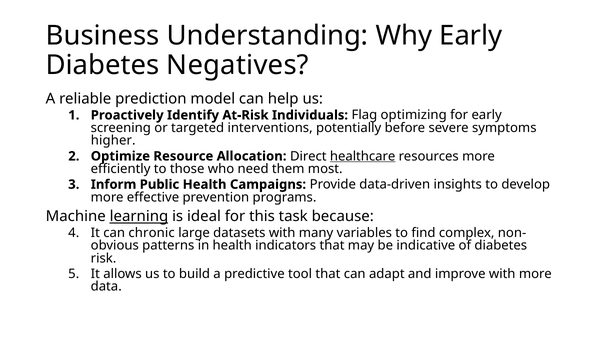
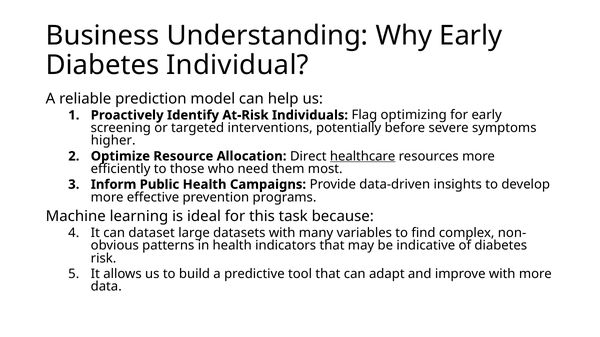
Negatives: Negatives -> Individual (238, 65)
learning underline: present -> none (139, 217)
chronic: chronic -> dataset (152, 233)
